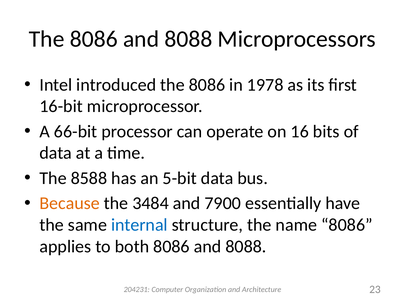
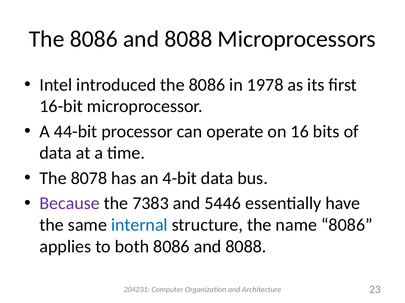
66-bit: 66-bit -> 44-bit (76, 132)
8588: 8588 -> 8078 (89, 179)
5-bit: 5-bit -> 4-bit (180, 179)
Because colour: orange -> purple (70, 204)
3484: 3484 -> 7383 (151, 204)
7900: 7900 -> 5446 (223, 204)
